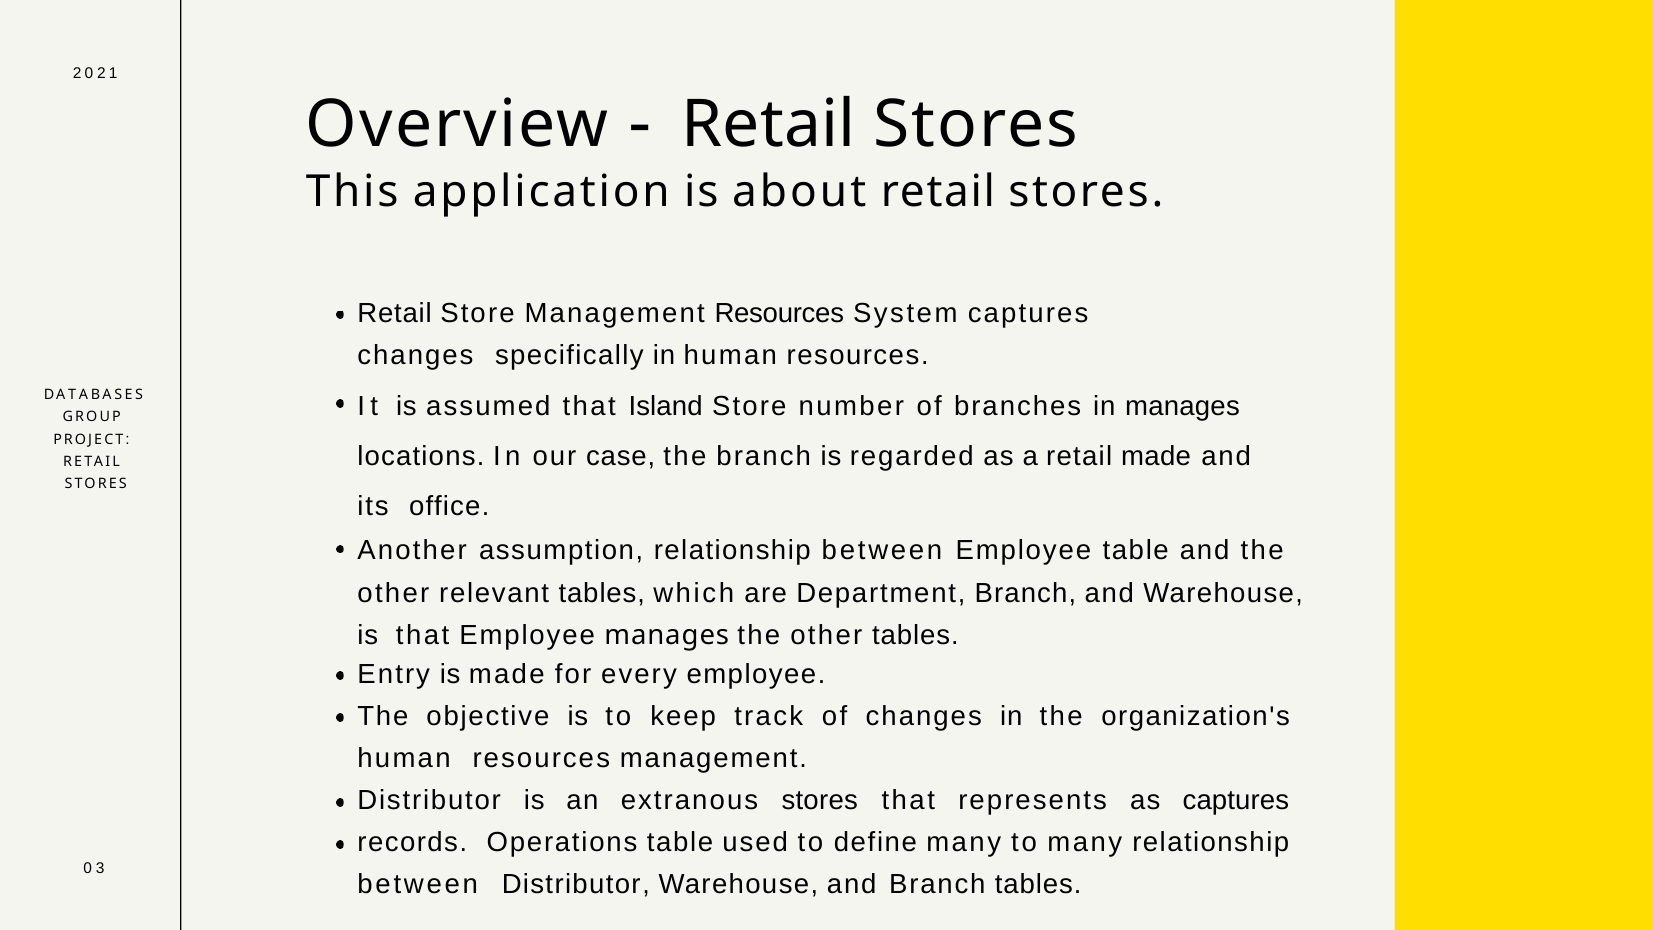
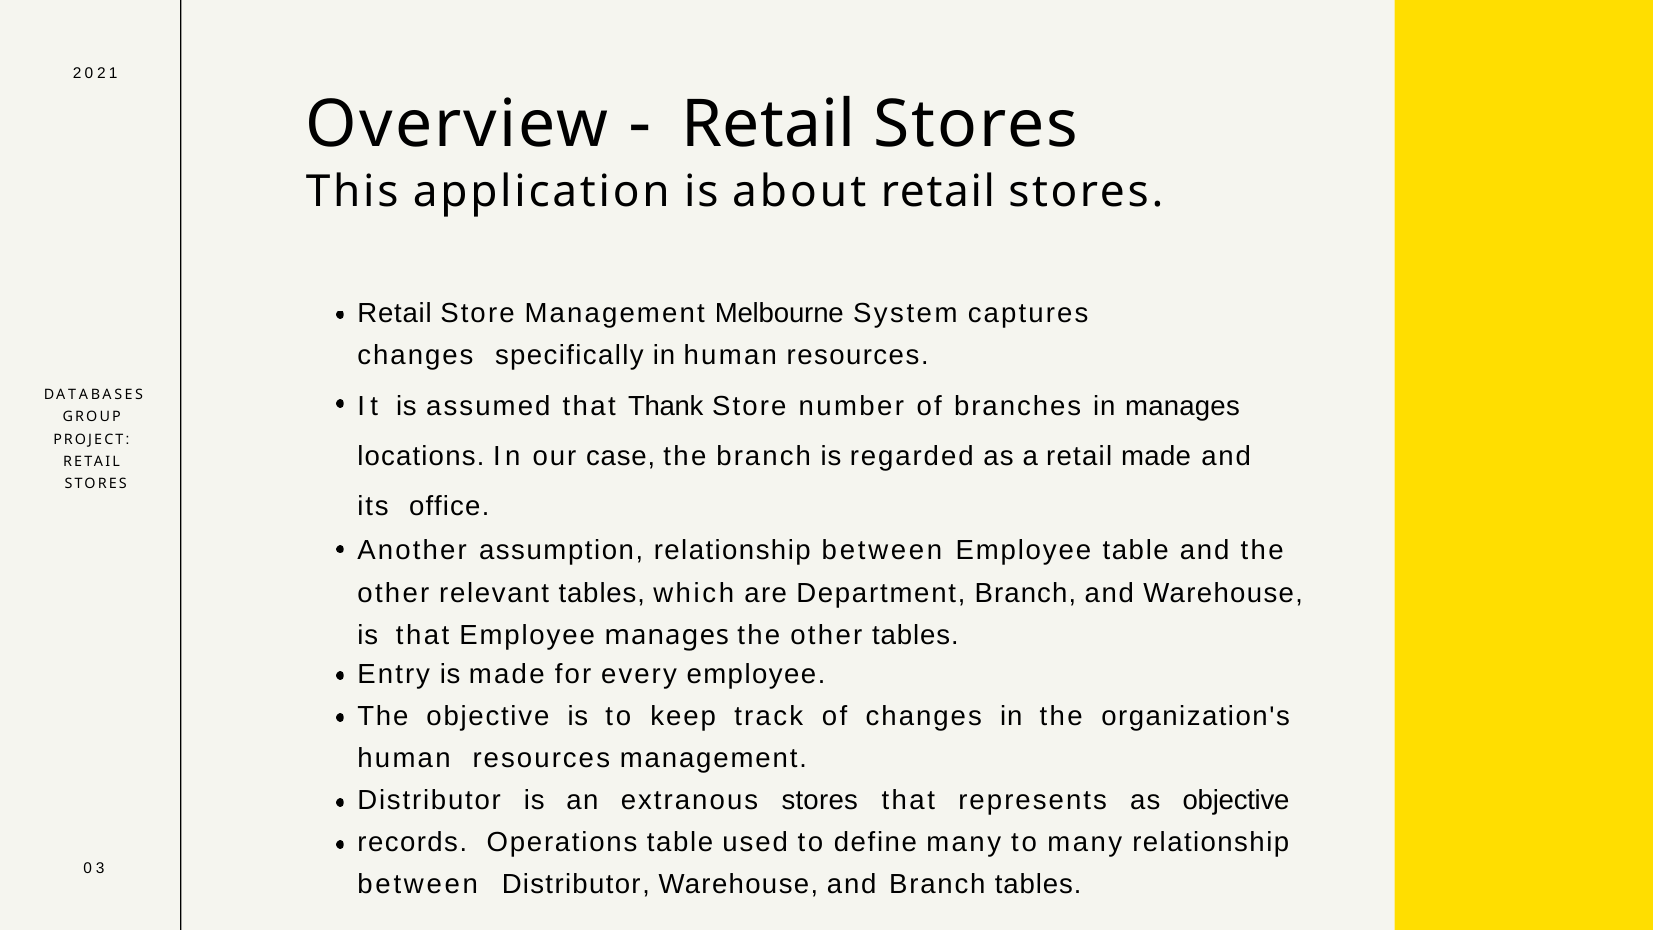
Management Resources: Resources -> Melbourne (779, 314)
Island: Island -> Thank (666, 407)
as captures: captures -> objective (1236, 800)
